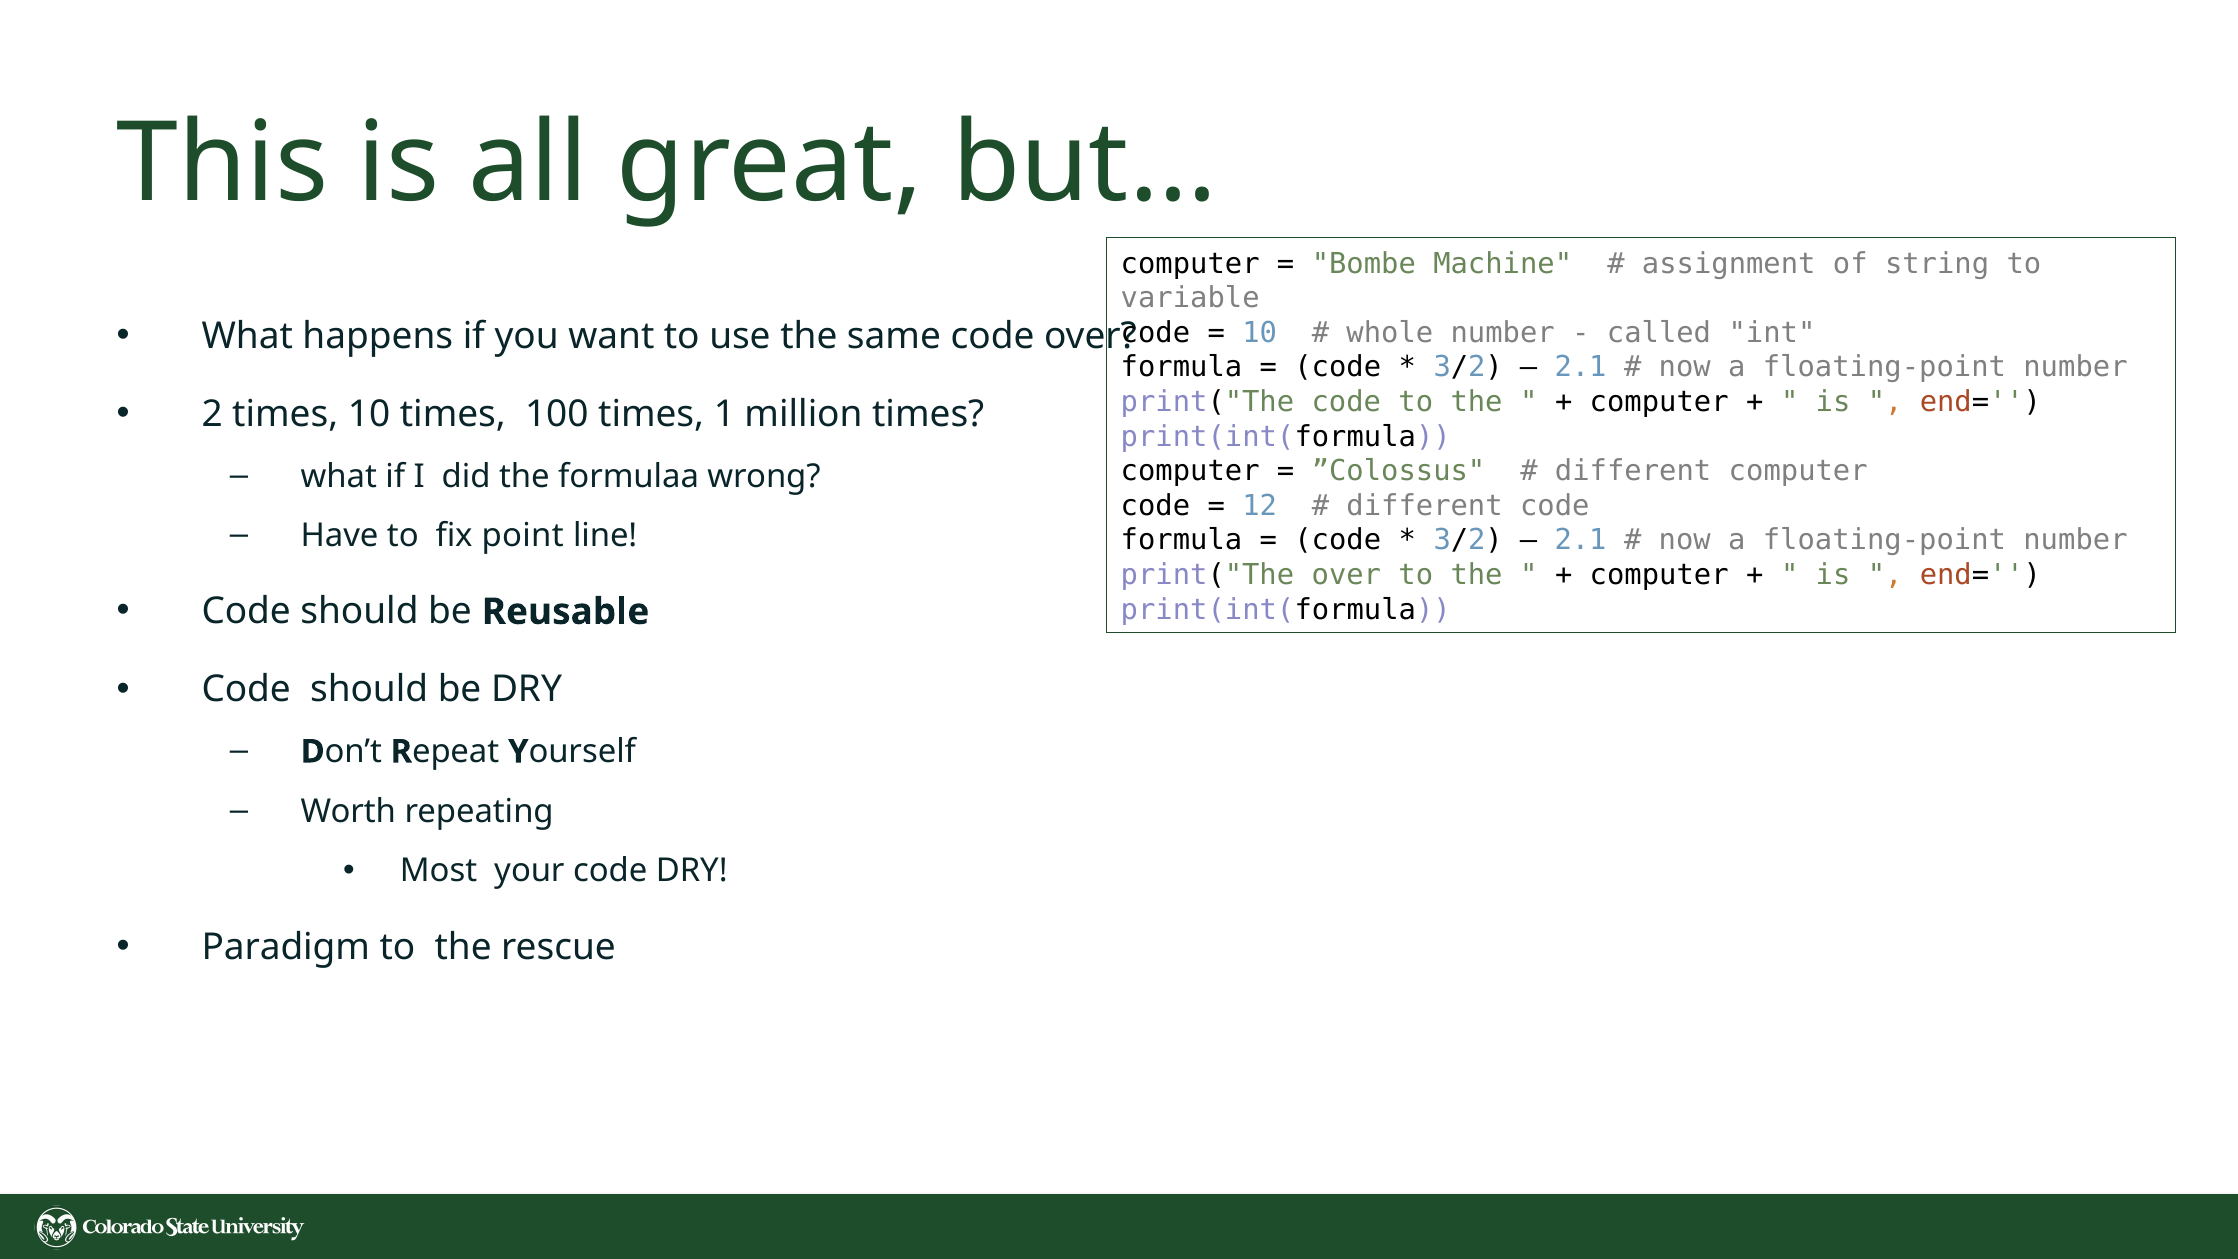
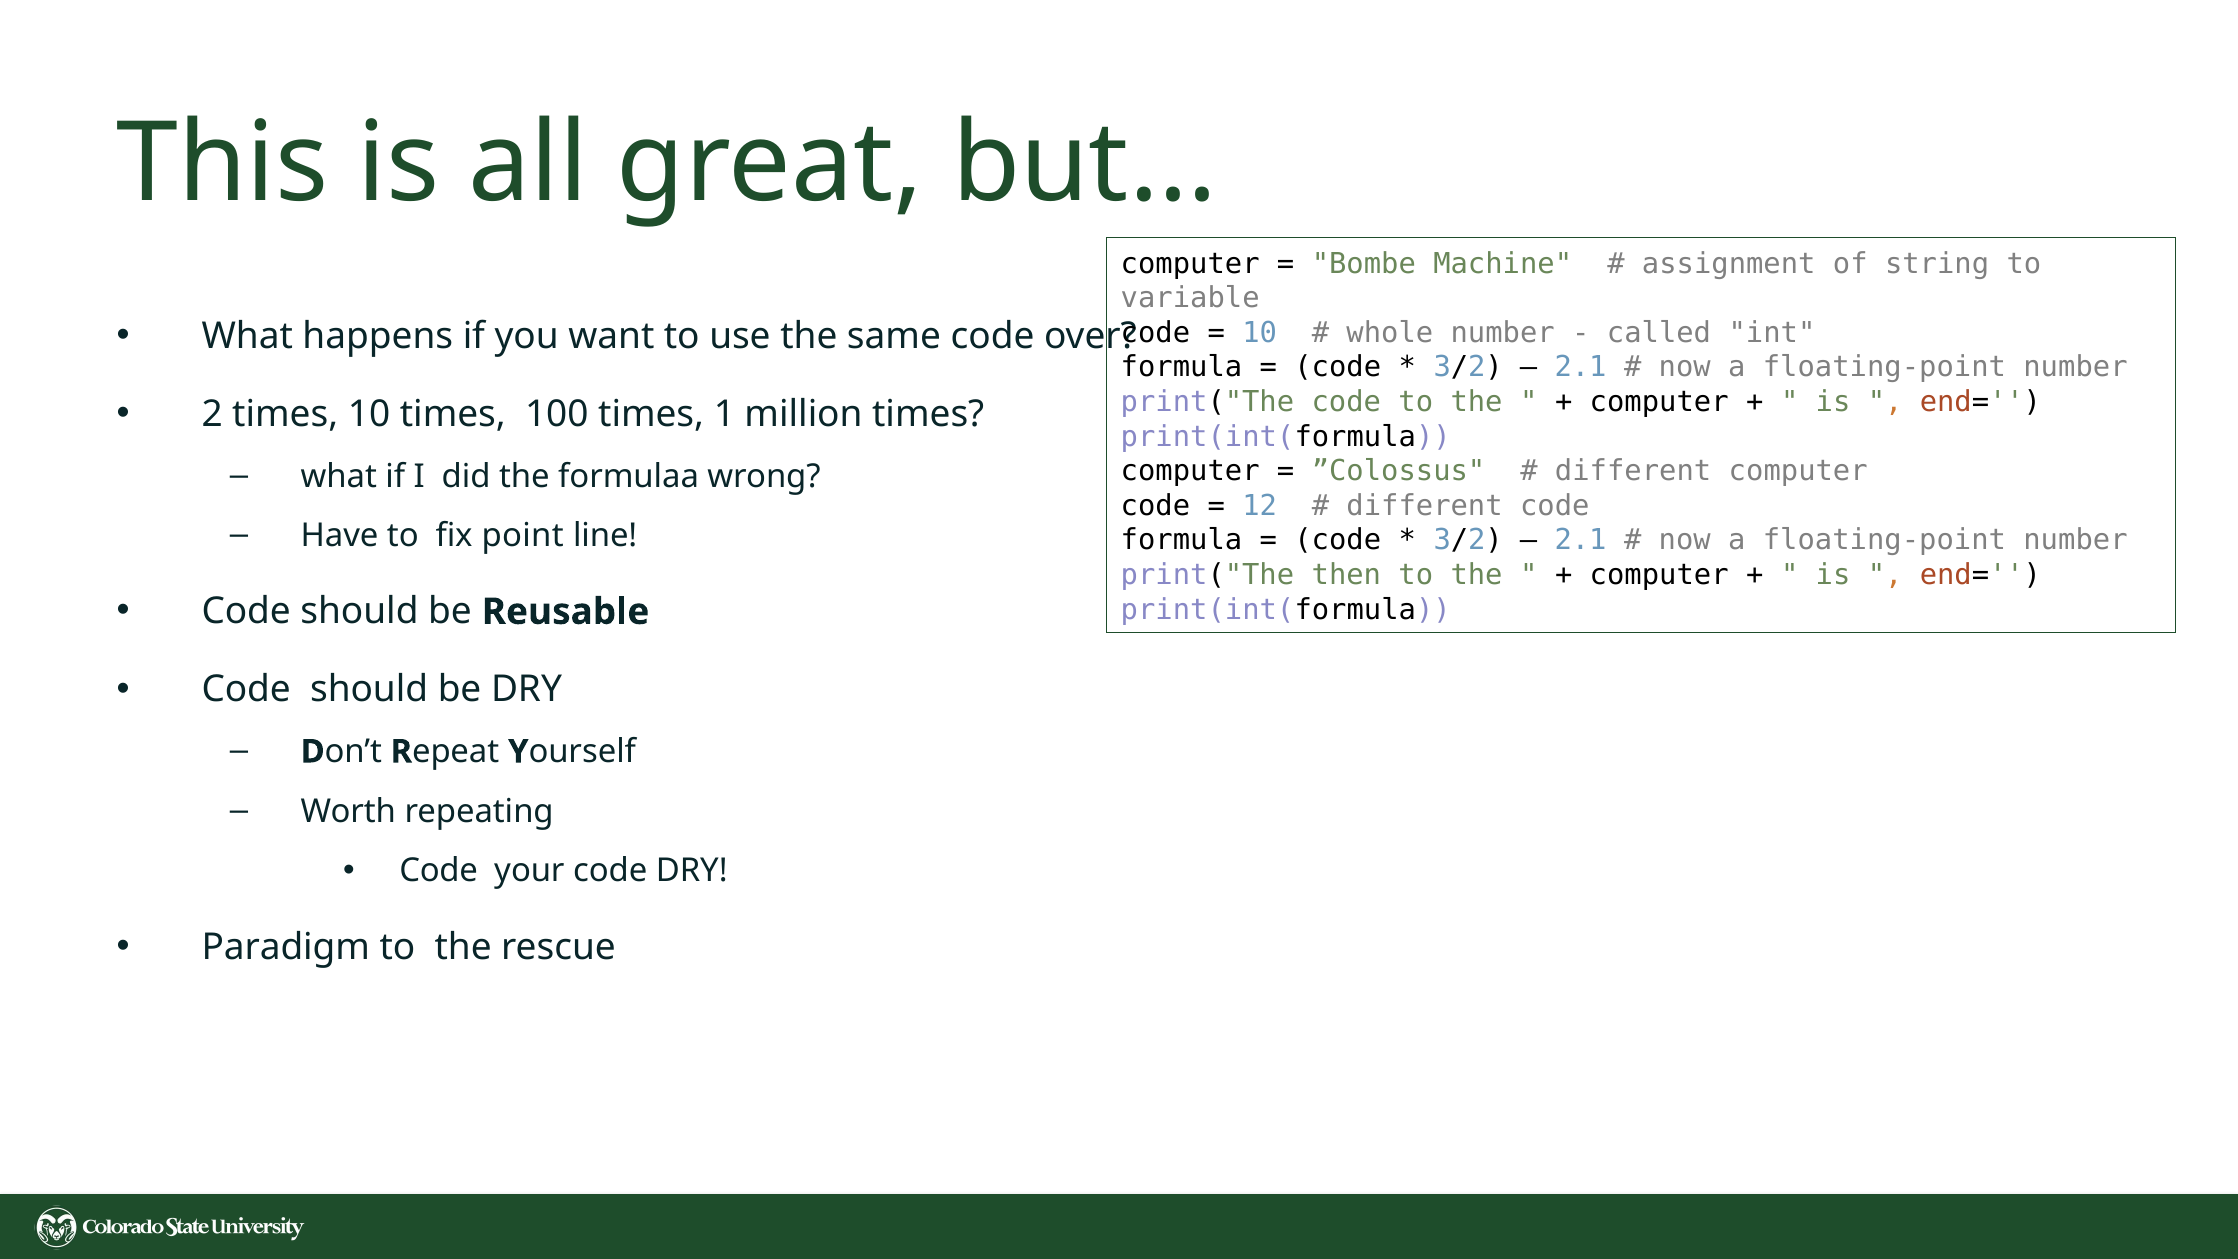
print("The over: over -> then (1346, 575)
Most: Most -> Code (439, 871)
